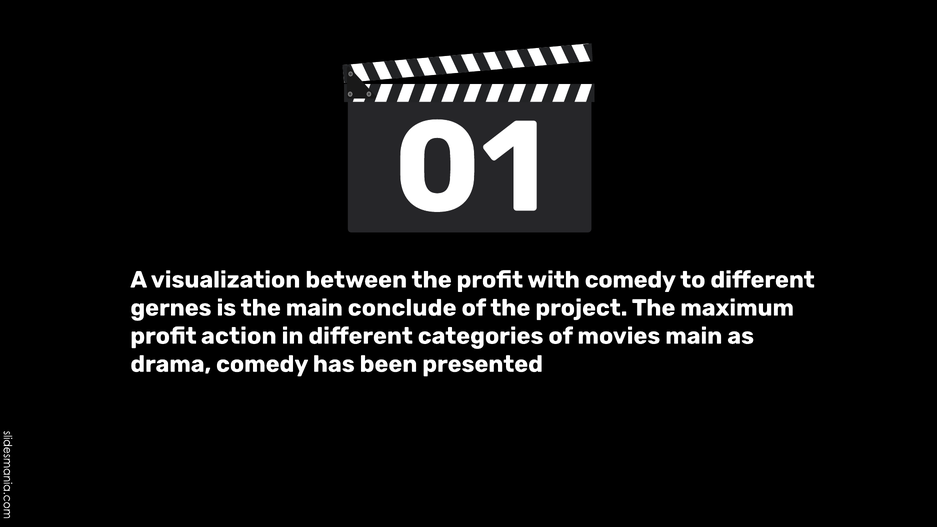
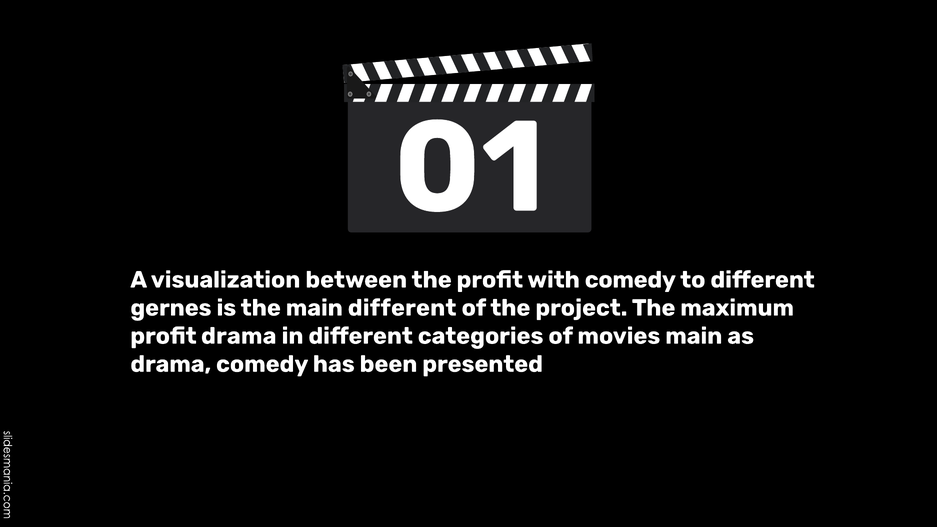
main conclude: conclude -> different (402, 308)
profit action: action -> drama (239, 336)
